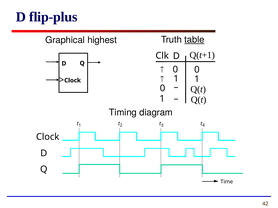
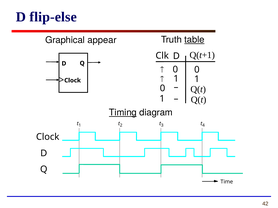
flip-plus: flip-plus -> flip-else (53, 17)
highest: highest -> appear (102, 40)
Timing underline: none -> present (123, 113)
